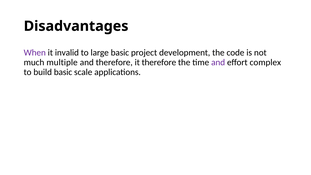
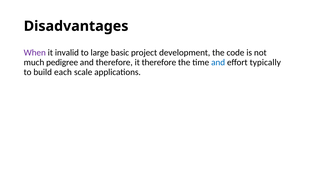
multiple: multiple -> pedigree (62, 62)
and colour: purple -> blue (218, 62)
complex: complex -> typically (265, 62)
build basic: basic -> each (63, 72)
